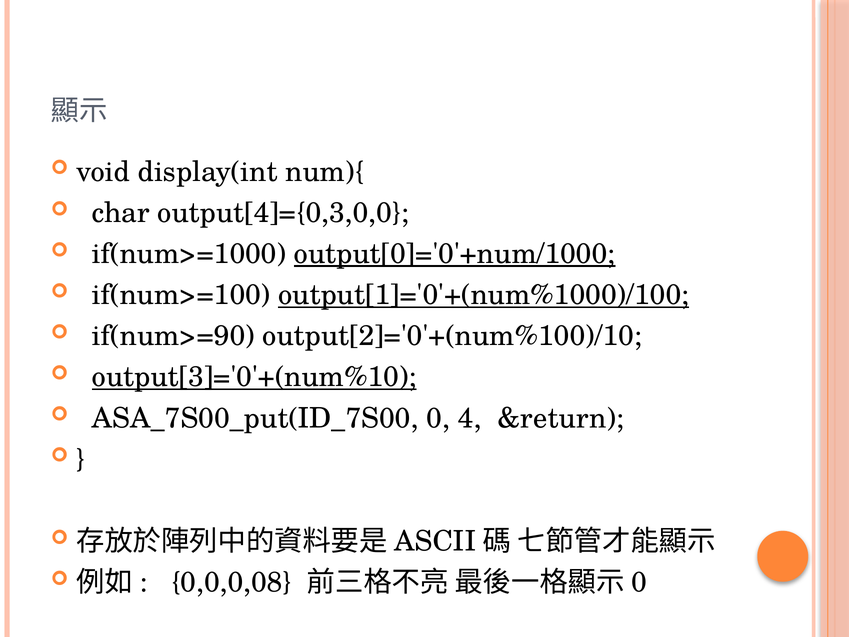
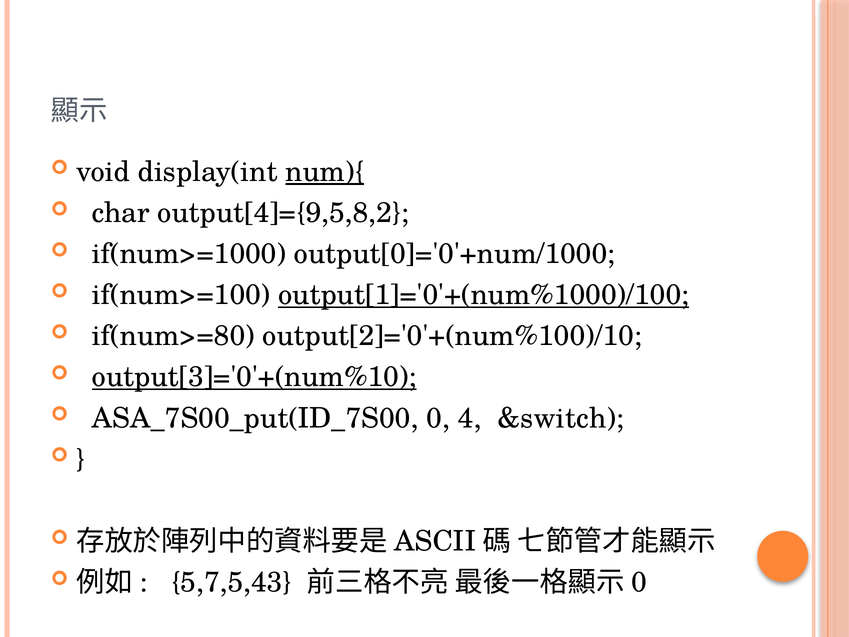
num){ underline: none -> present (325, 172)
output[4]={0,3,0,0: output[4]={0,3,0,0 -> output[4]={9,5,8,2 (283, 213)
output[0]='0'+num/1000 underline: present -> none (455, 254)
if(num>=90: if(num>=90 -> if(num>=80 (173, 336)
&return: &return -> &switch (561, 418)
0,0,0,08: 0,0,0,08 -> 5,7,5,43 (232, 582)
